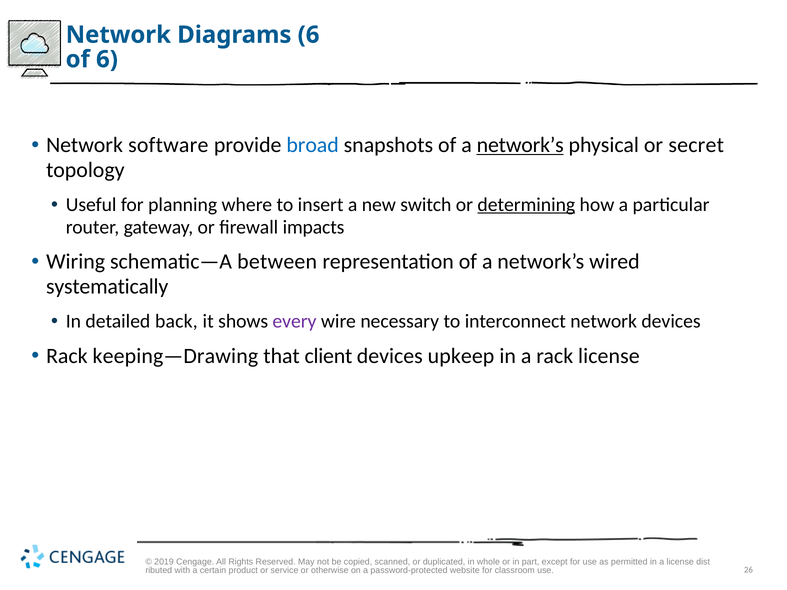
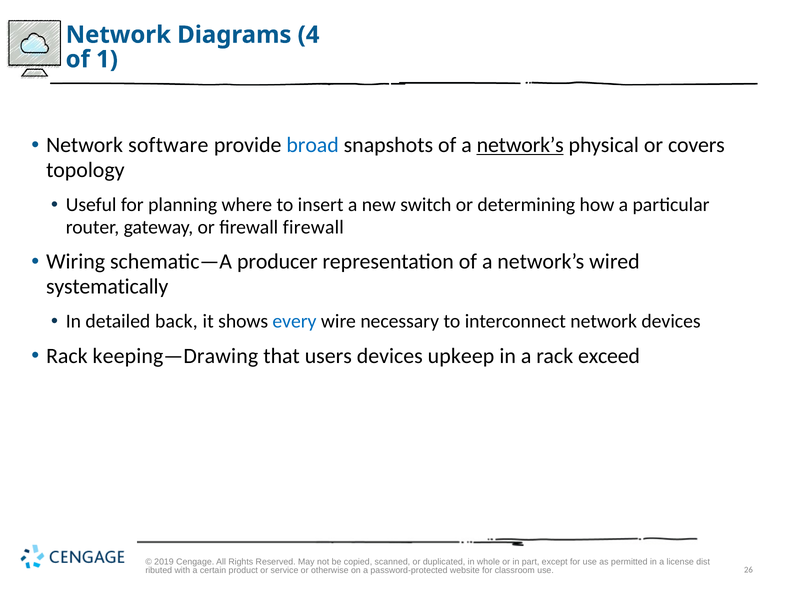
Diagrams 6: 6 -> 4 (309, 35)
of 6: 6 -> 1 (107, 59)
secret: secret -> covers (696, 145)
determining underline: present -> none (526, 205)
firewall impacts: impacts -> firewall (313, 227)
between: between -> producer (277, 262)
every colour: purple -> blue (294, 321)
client: client -> users (328, 356)
rack license: license -> exceed (609, 356)
